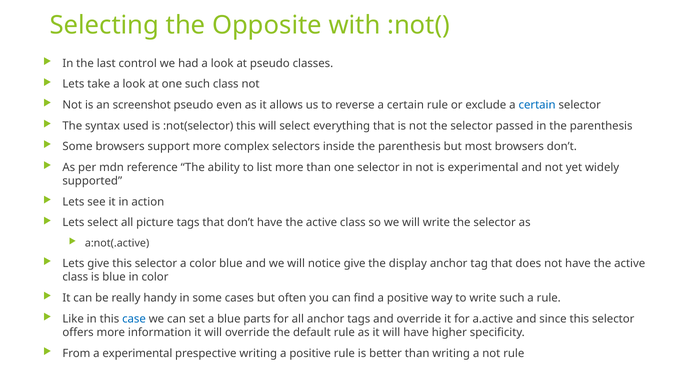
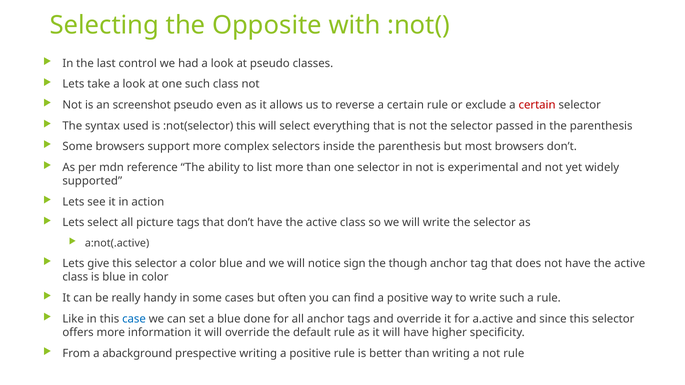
certain colour: blue -> red (537, 105)
notice give: give -> sign (355, 264)
display: display -> though (408, 264)
parts: parts -> done (257, 319)
a experimental: experimental -> abackground (137, 354)
